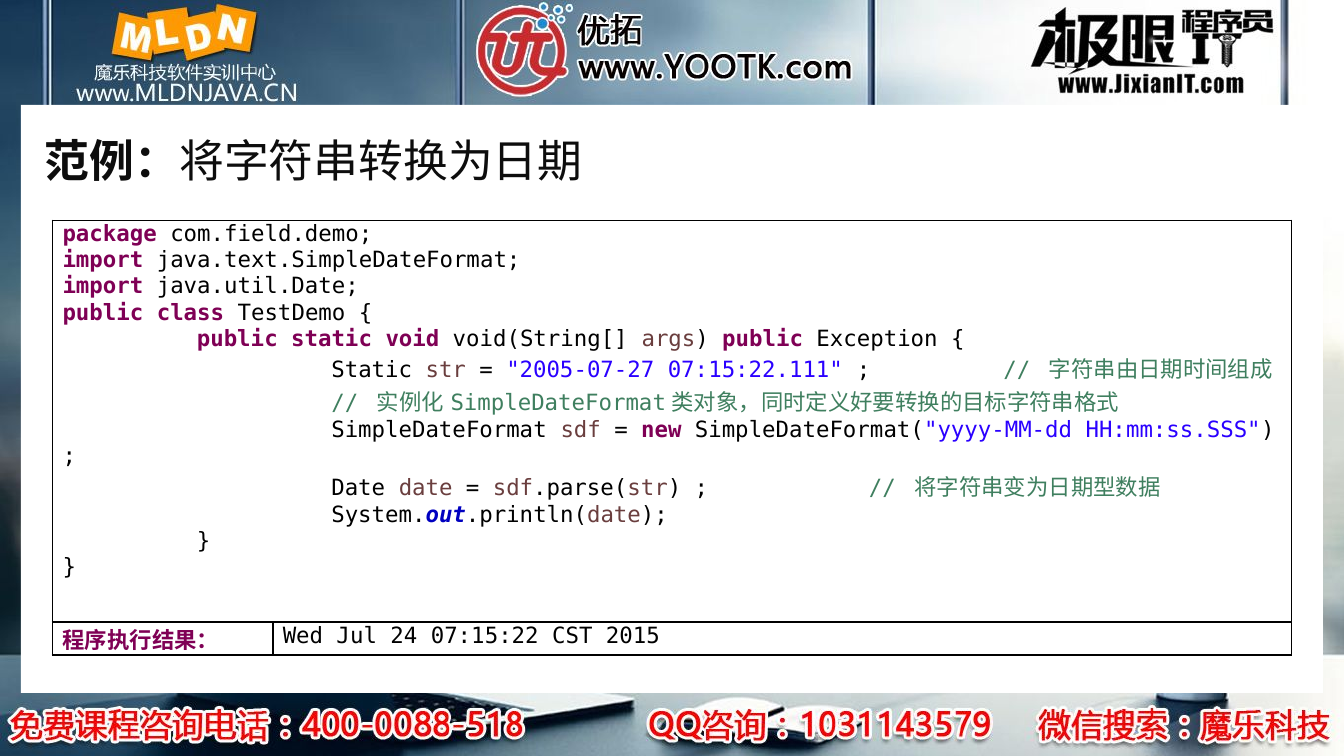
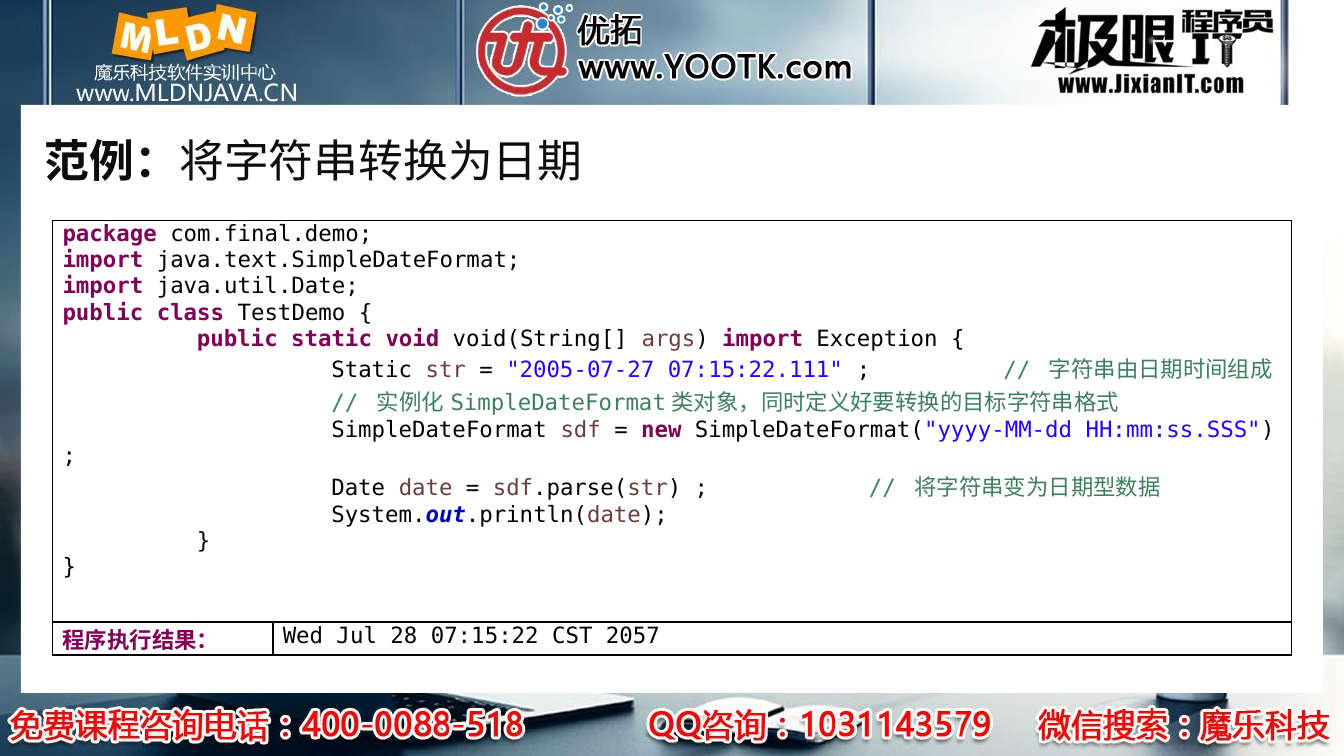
com.field.demo: com.field.demo -> com.final.demo (271, 234)
args public: public -> import (763, 339)
24: 24 -> 28 (404, 636)
2015: 2015 -> 2057 (633, 636)
